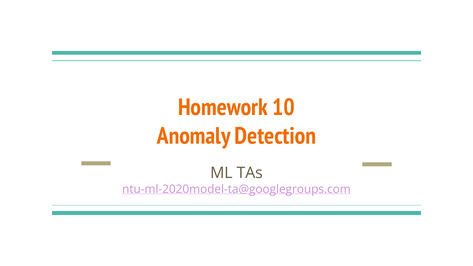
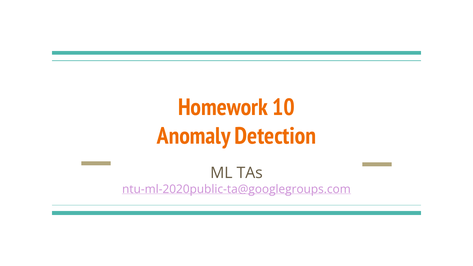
ntu-ml-2020model-ta@googlegroups.com: ntu-ml-2020model-ta@googlegroups.com -> ntu-ml-2020public-ta@googlegroups.com (236, 189)
